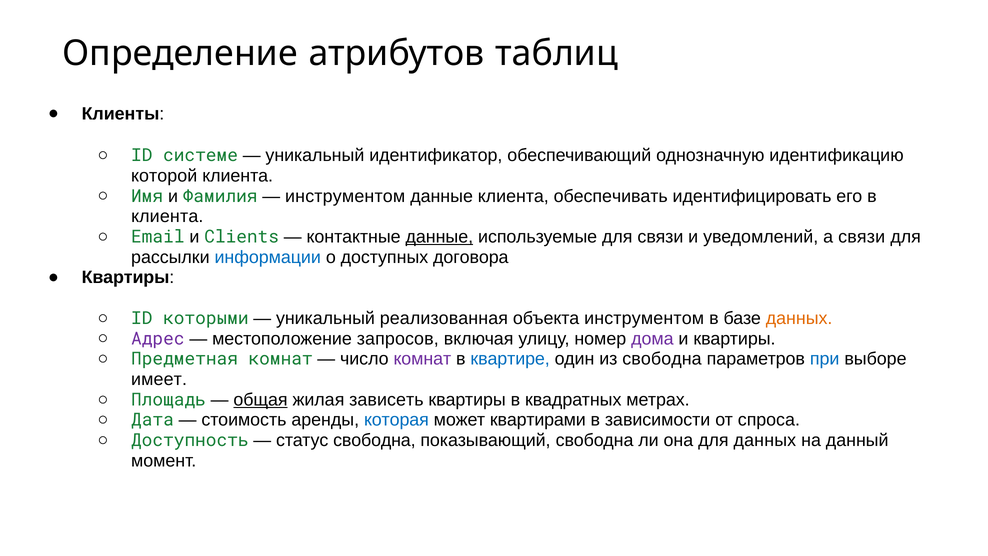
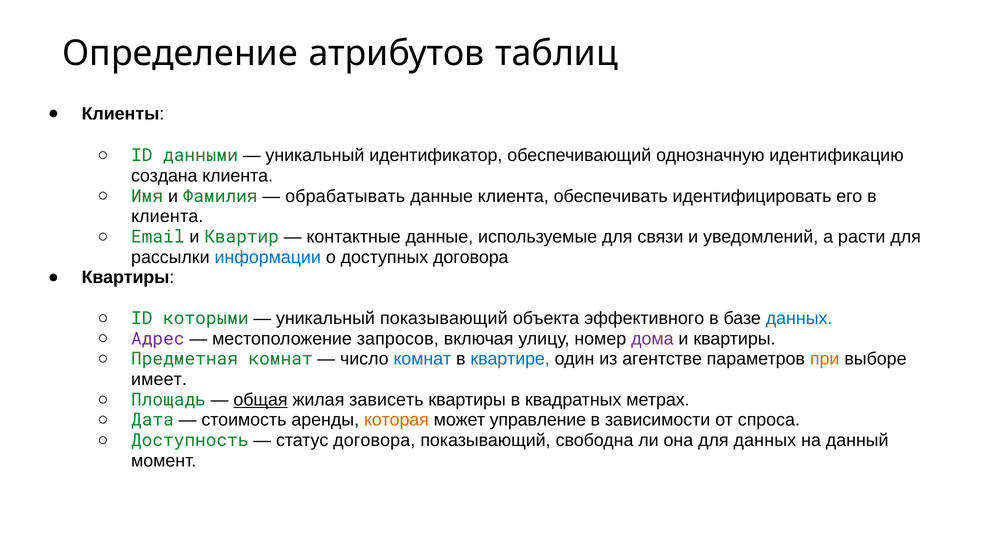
системе: системе -> данными (201, 155)
которой: которой -> создана (164, 176)
инструментом: инструментом -> обрабатывать (345, 196)
Clients: Clients -> Квартир (242, 237)
данные underline: present -> none (439, 237)
а связи: связи -> расти (862, 237)
уникальный реализованная: реализованная -> показывающий (444, 318)
объекта инструментом: инструментом -> эффективного (644, 318)
данных colour: orange -> blue (799, 318)
комнат colour: purple -> blue (422, 359)
из свободна: свободна -> агентстве (662, 359)
при colour: blue -> orange (825, 359)
которая colour: blue -> orange (396, 420)
квартирами: квартирами -> управление (538, 420)
статус свободна: свободна -> договора (374, 440)
